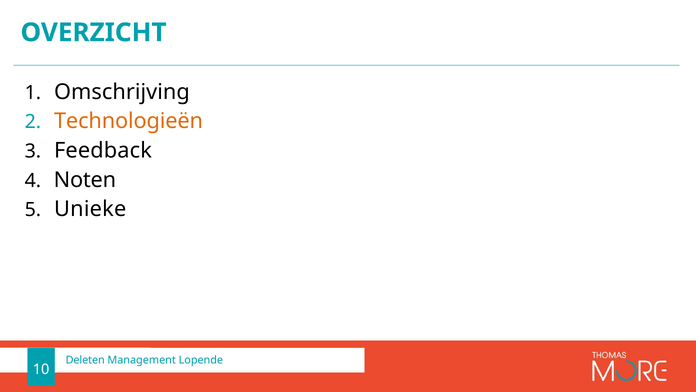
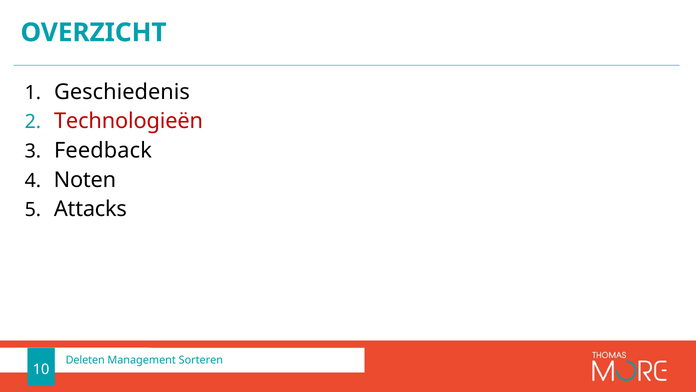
Omschrijving: Omschrijving -> Geschiedenis (122, 92)
Technologieën colour: orange -> red (129, 121)
Unieke: Unieke -> Attacks (90, 209)
Lopende: Lopende -> Sorteren (201, 360)
